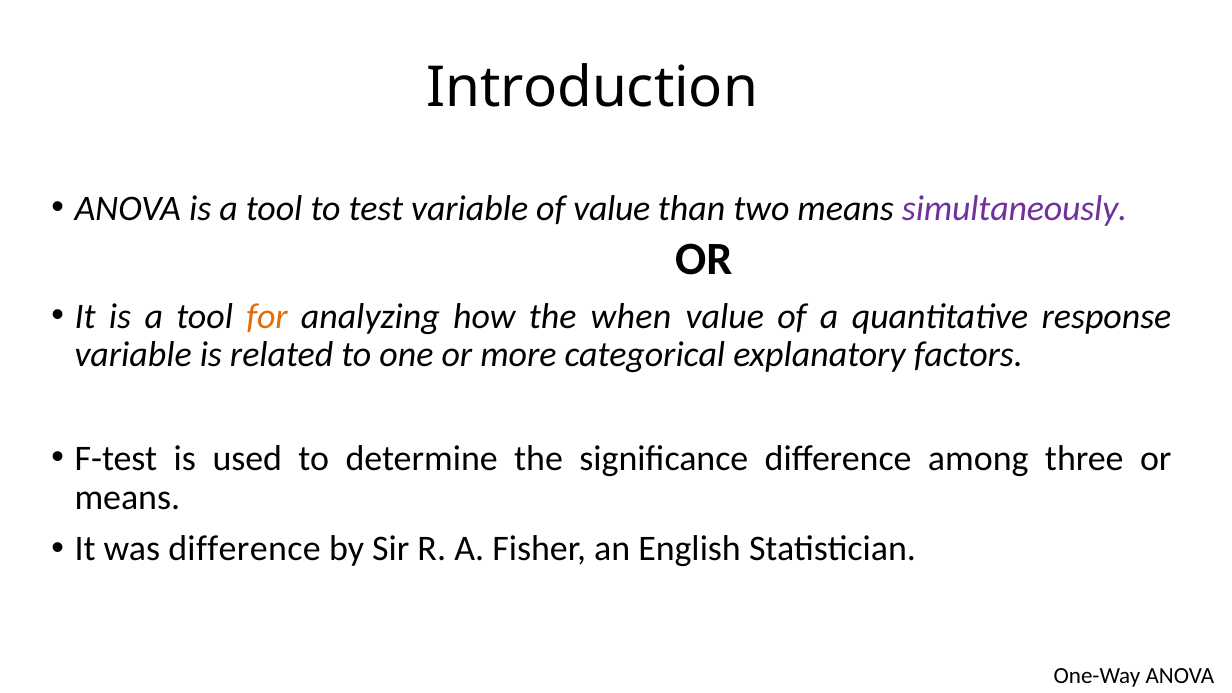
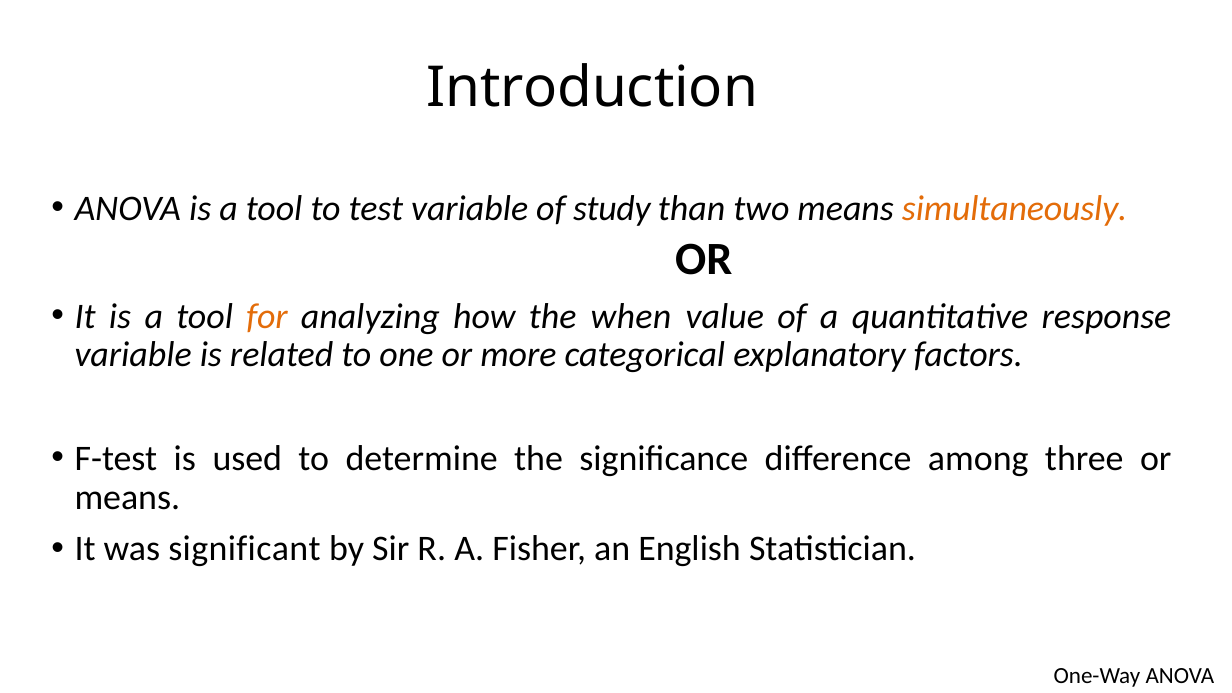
of value: value -> study (612, 208)
simultaneously colour: purple -> orange (1015, 208)
was difference: difference -> significant (244, 549)
